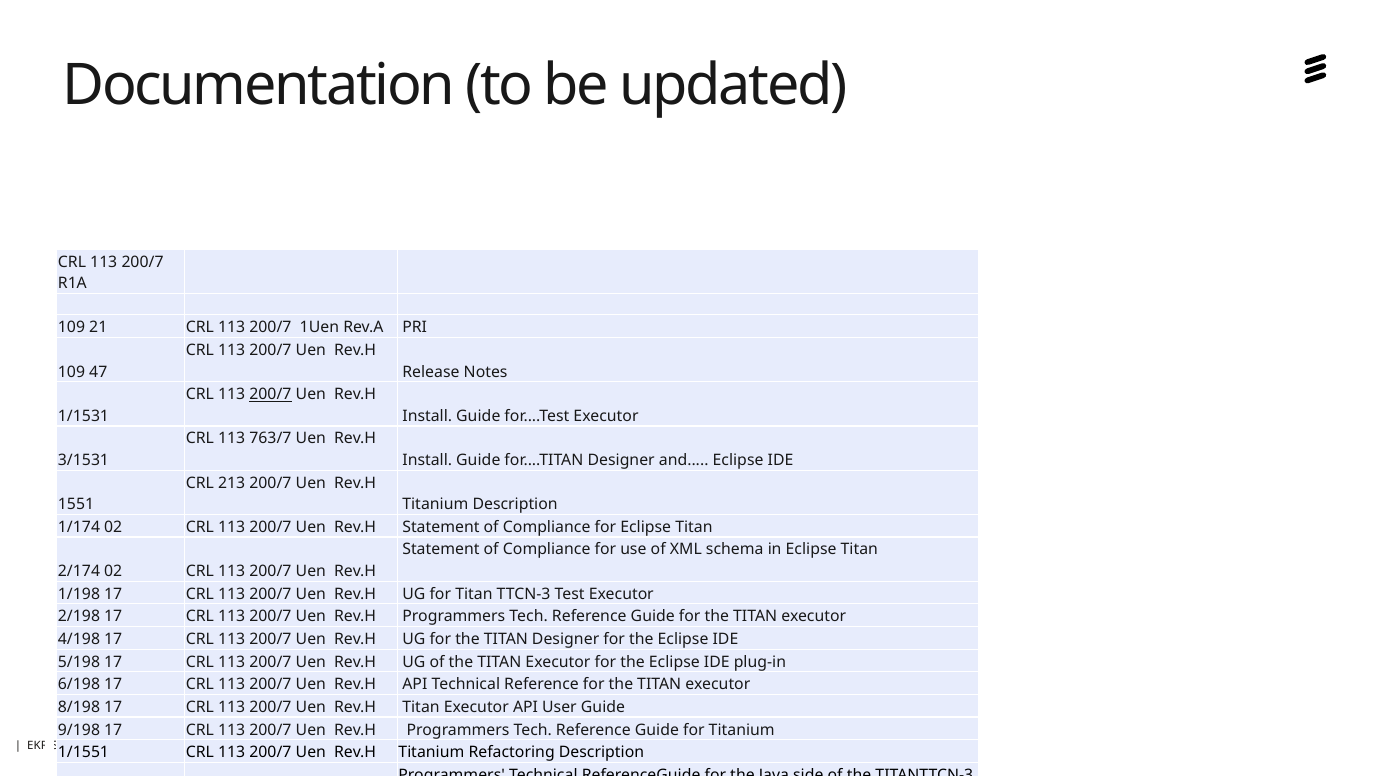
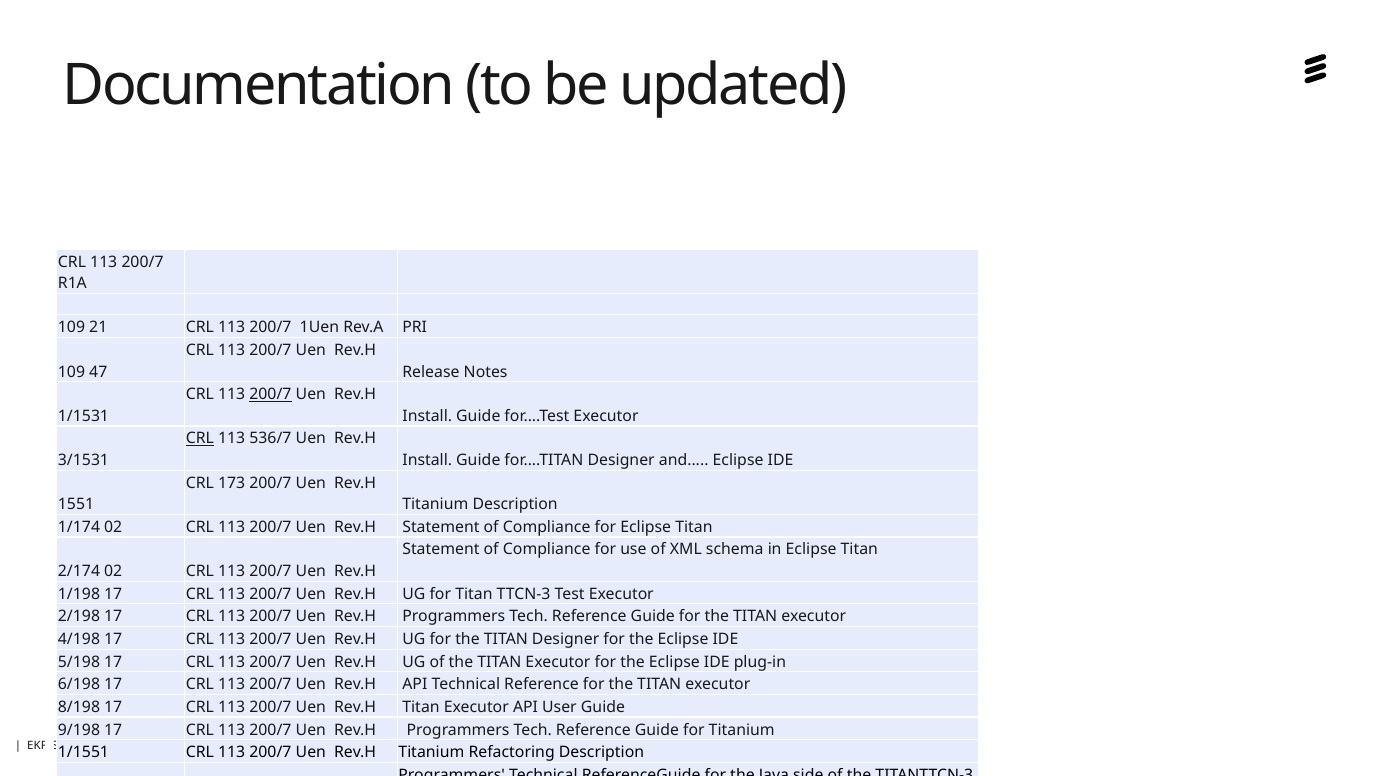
CRL underline: none -> present (200, 439)
763/7: 763/7 -> 536/7 (270, 439)
213: 213 -> 173 (232, 483)
